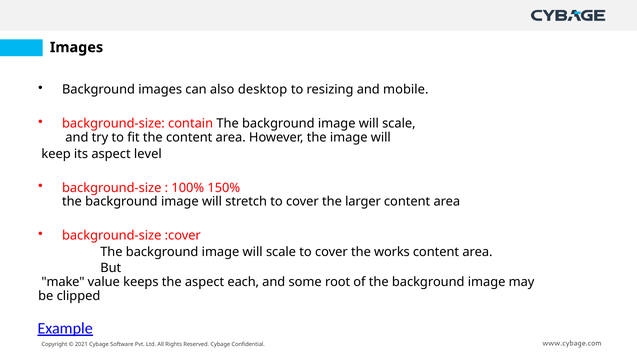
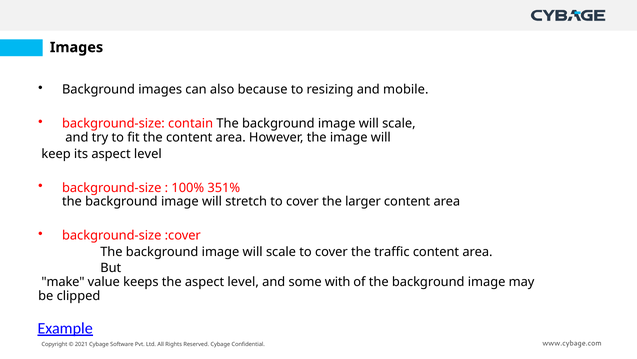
desktop: desktop -> because (263, 90)
150%: 150% -> 351% (224, 188)
works: works -> traffic (392, 252)
the aspect each: each -> level (243, 282)
root: root -> with (338, 282)
